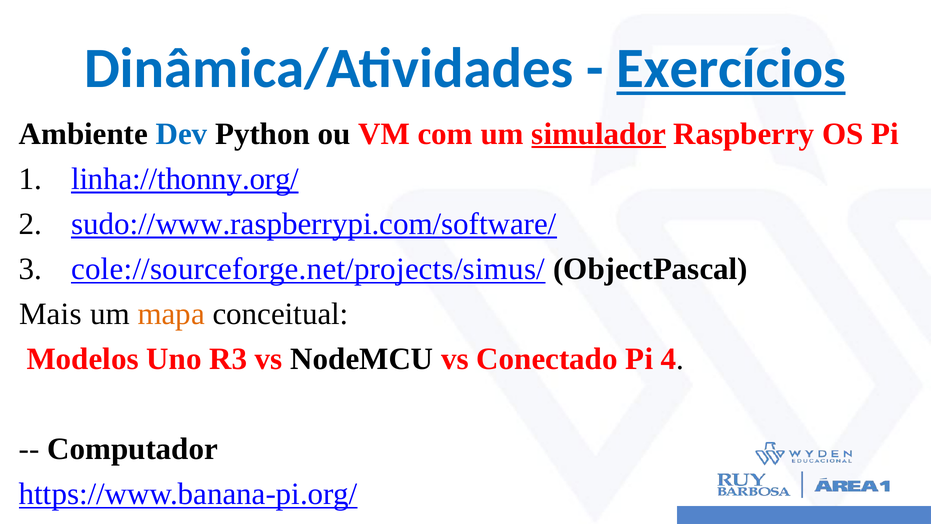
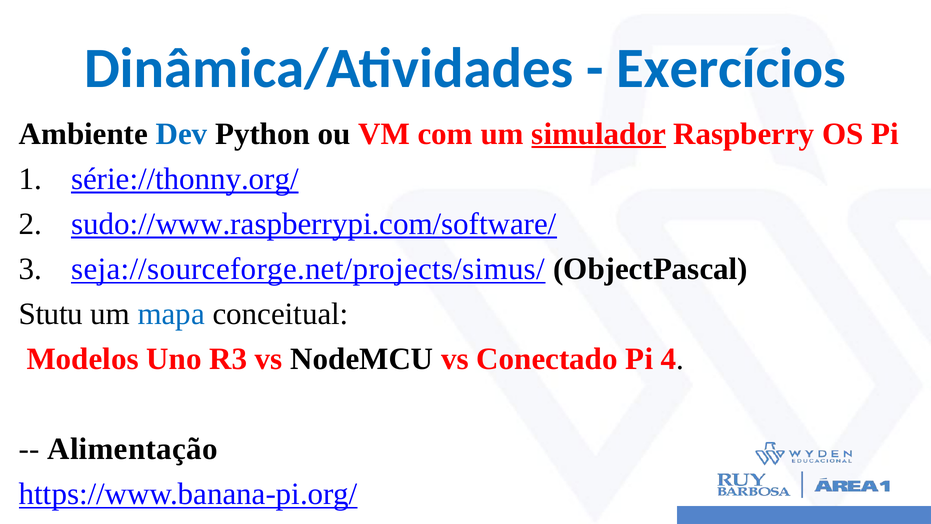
Exercícios underline: present -> none (731, 69)
linha://thonny.org/: linha://thonny.org/ -> série://thonny.org/ (185, 179)
cole://sourceforge.net/projects/simus/: cole://sourceforge.net/projects/simus/ -> seja://sourceforge.net/projects/simus/ (308, 269)
Mais: Mais -> Stutu (51, 314)
mapa colour: orange -> blue (171, 314)
Computador: Computador -> Alimentação (132, 449)
